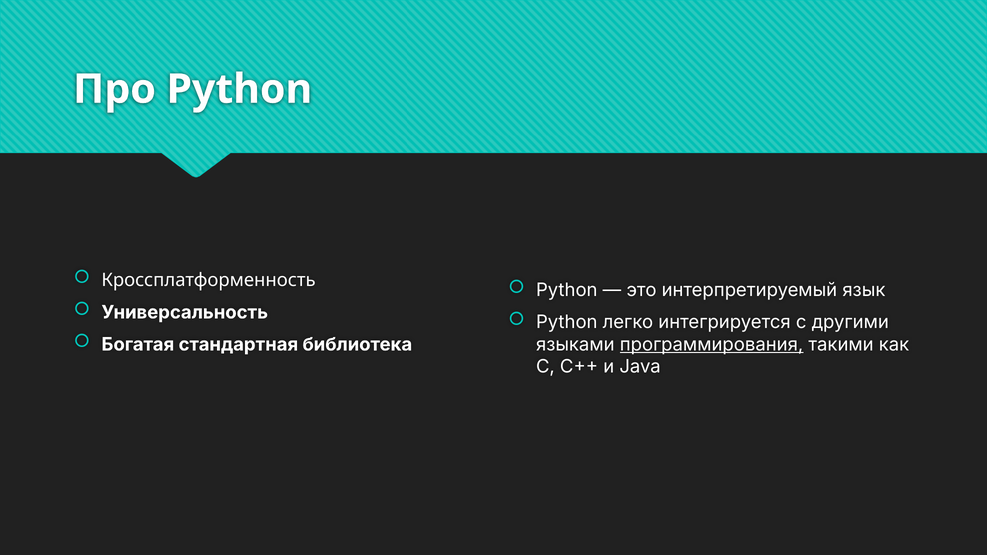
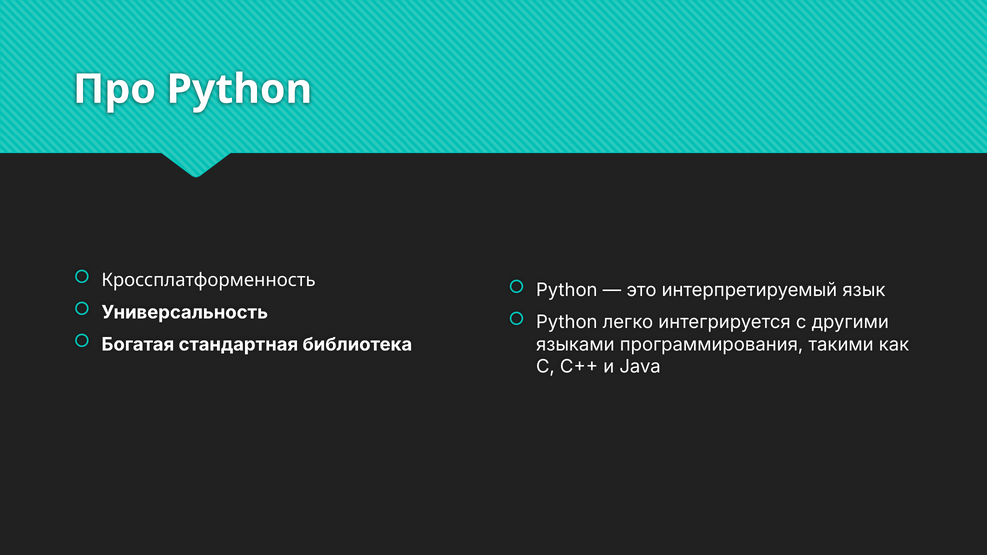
программирования underline: present -> none (712, 345)
